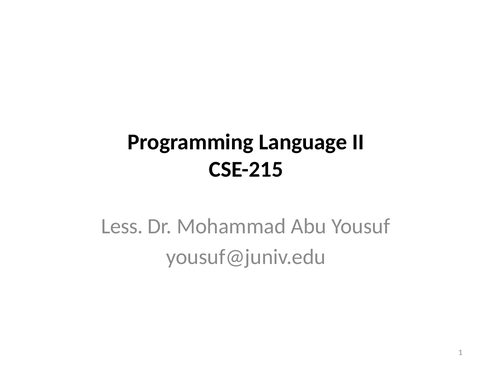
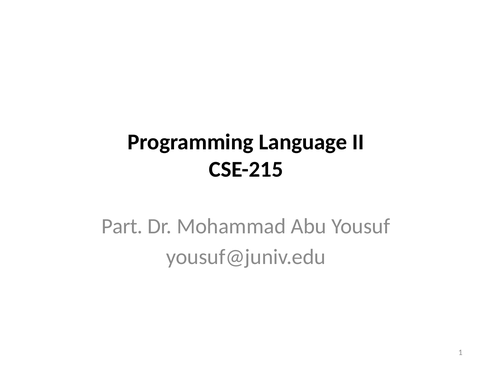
Less: Less -> Part (122, 226)
